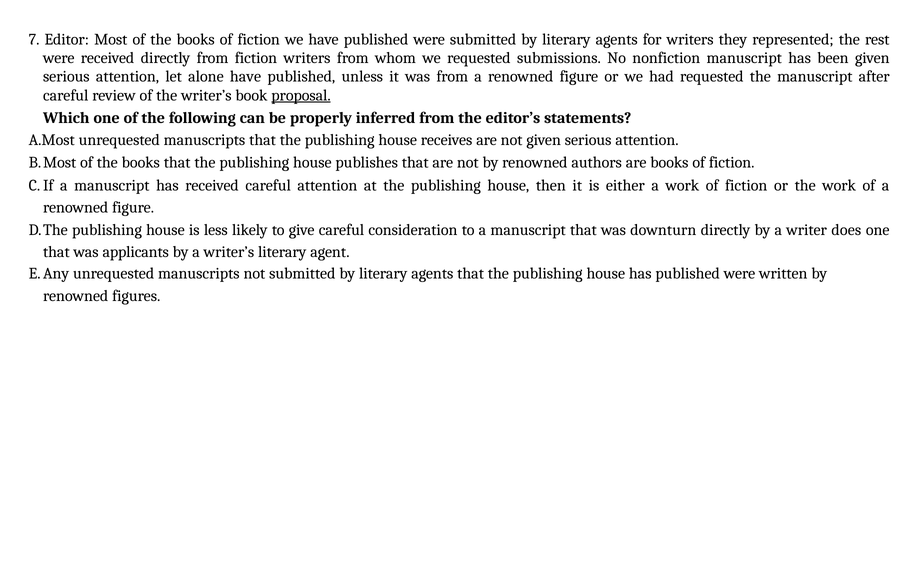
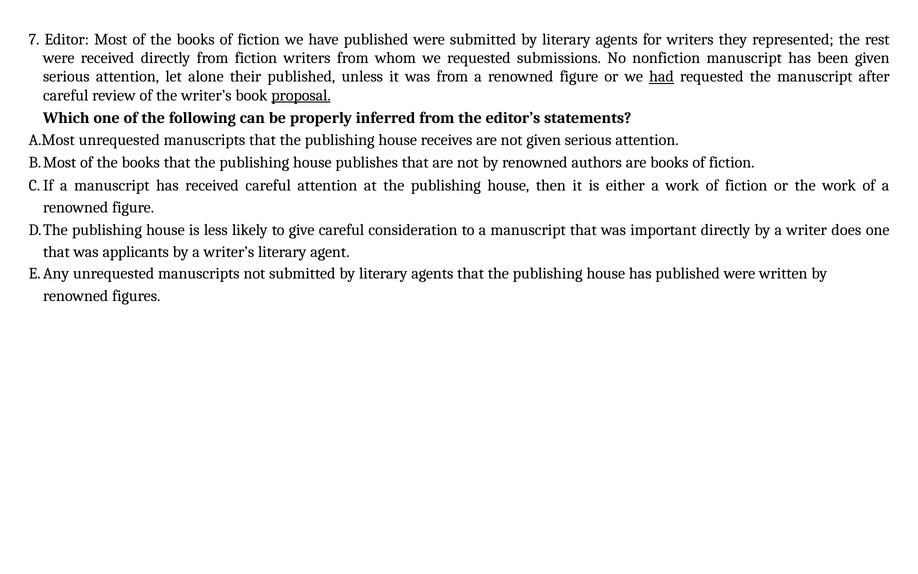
alone have: have -> their (246, 77)
had underline: none -> present (662, 77)
downturn: downturn -> important (663, 230)
